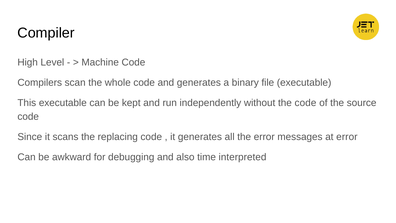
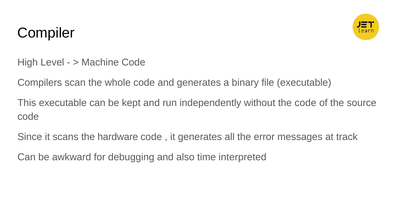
replacing: replacing -> hardware (118, 137)
at error: error -> track (347, 137)
